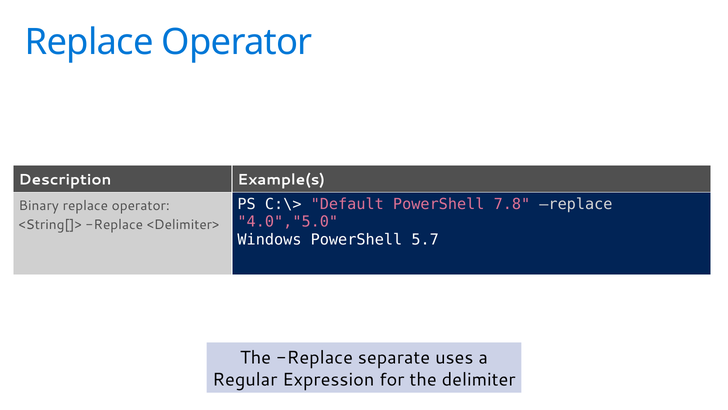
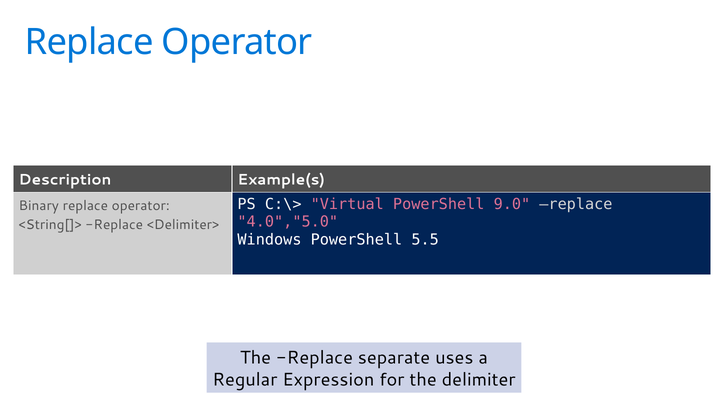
Default: Default -> Virtual (347, 204)
7.8: 7.8 -> 9.0 (512, 204)
5.7: 5.7 -> 5.5 (425, 239)
